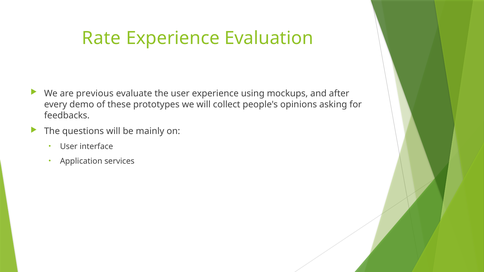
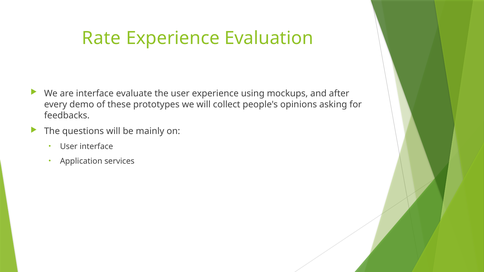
are previous: previous -> interface (95, 94)
